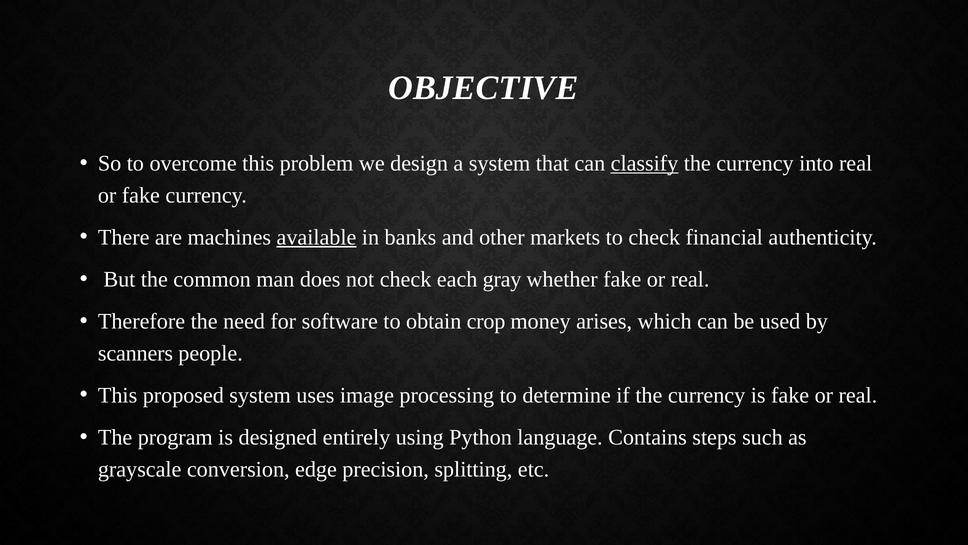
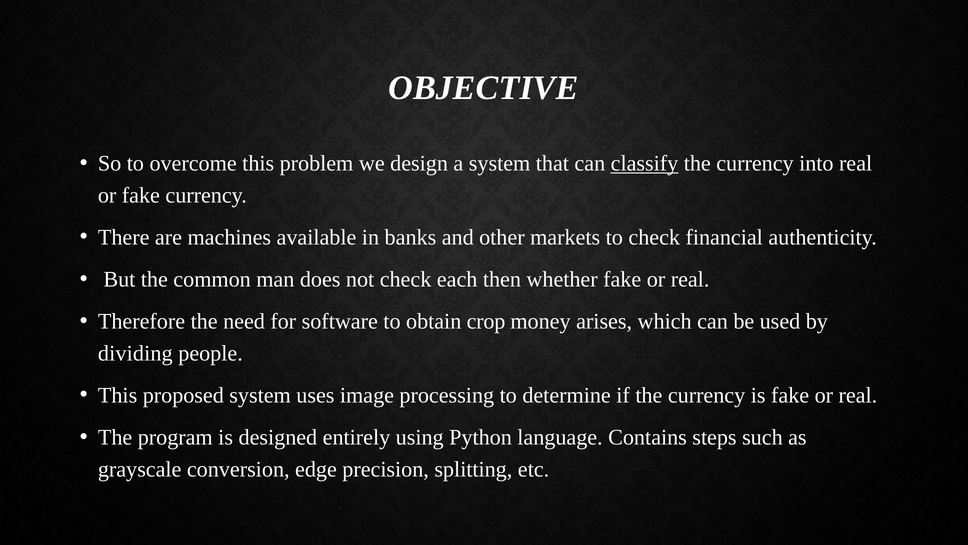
available underline: present -> none (316, 237)
gray: gray -> then (502, 279)
scanners: scanners -> dividing (135, 353)
